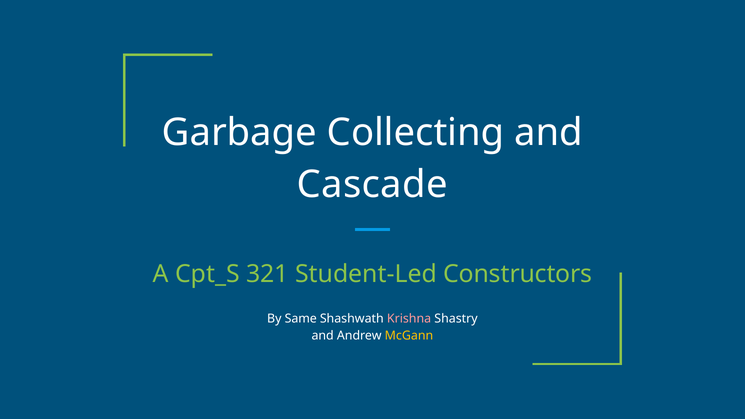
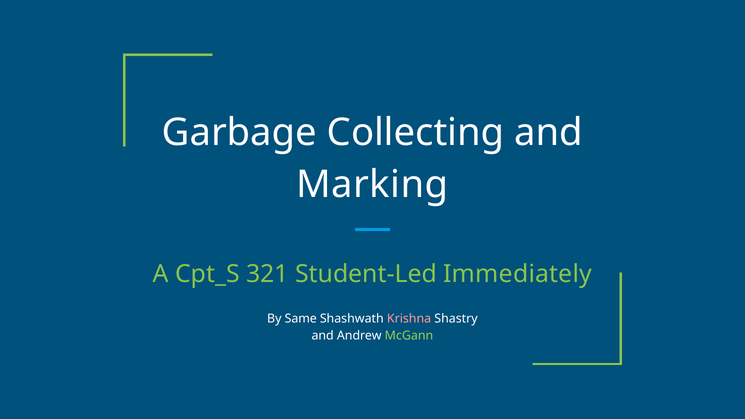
Cascade: Cascade -> Marking (372, 185)
Constructors: Constructors -> Immediately (518, 274)
McGann colour: yellow -> light green (409, 336)
